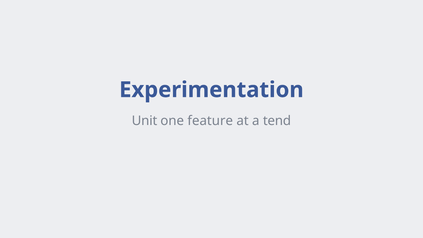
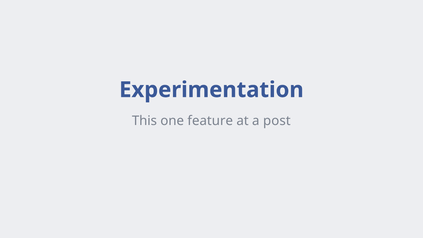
Unit: Unit -> This (144, 121)
tend: tend -> post (277, 121)
